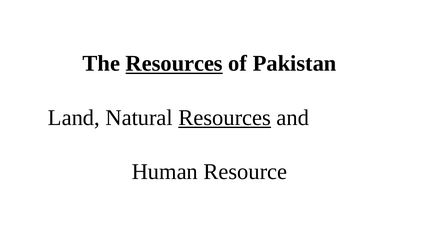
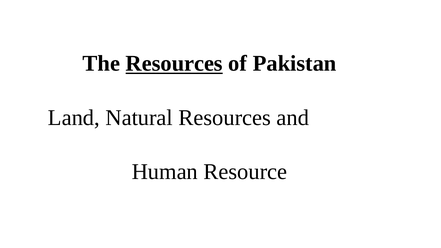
Resources underline: present -> none (225, 118)
